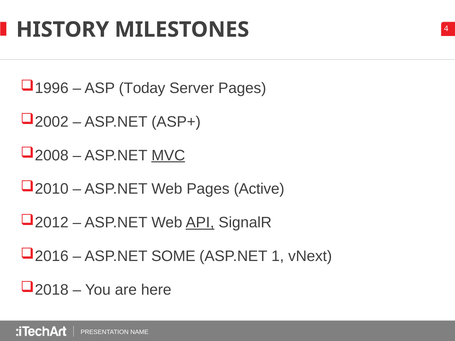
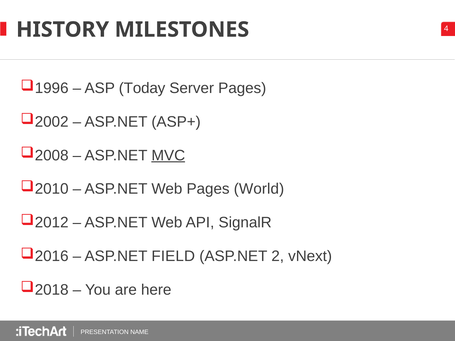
Active: Active -> World (259, 189)
API underline: present -> none (200, 223)
SOME: SOME -> FIELD (173, 256)
1: 1 -> 2 (278, 256)
